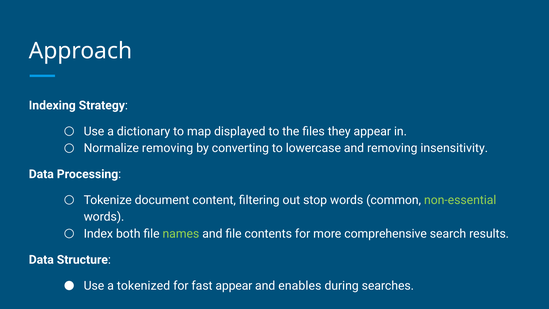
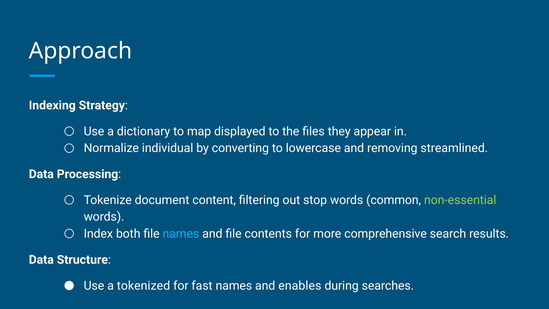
Normalize removing: removing -> individual (168, 148)
insensitivity: insensitivity -> streamlined (454, 148)
names colour: light green -> light blue (181, 234)
fast appear: appear -> names (234, 286)
